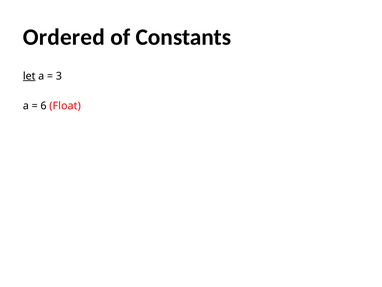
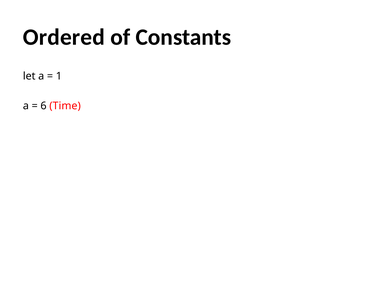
let underline: present -> none (29, 76)
3: 3 -> 1 (59, 76)
Float: Float -> Time (65, 106)
